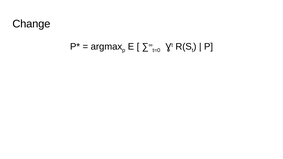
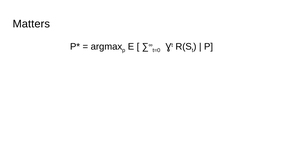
Change: Change -> Matters (31, 24)
